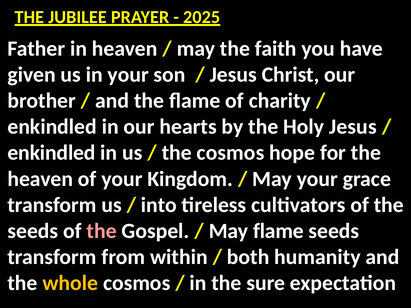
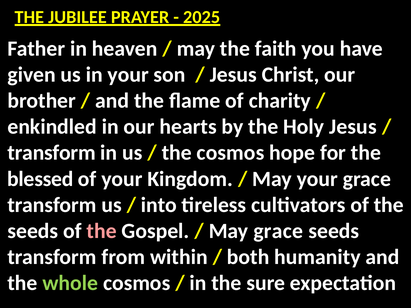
enkindled: enkindled -> transform (52, 153)
heaven: heaven -> blessed (40, 179)
May flame: flame -> grace (278, 231)
whole colour: yellow -> light green (70, 283)
